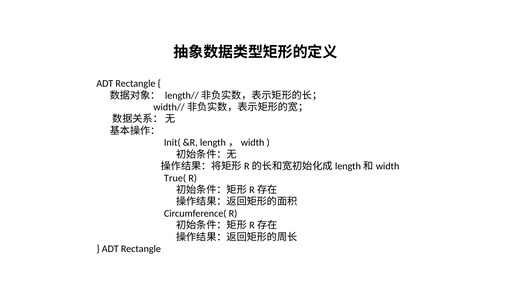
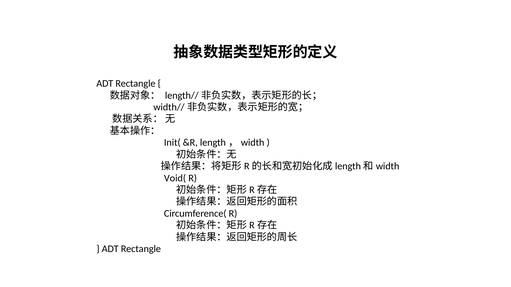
True(: True( -> Void( (175, 178)
